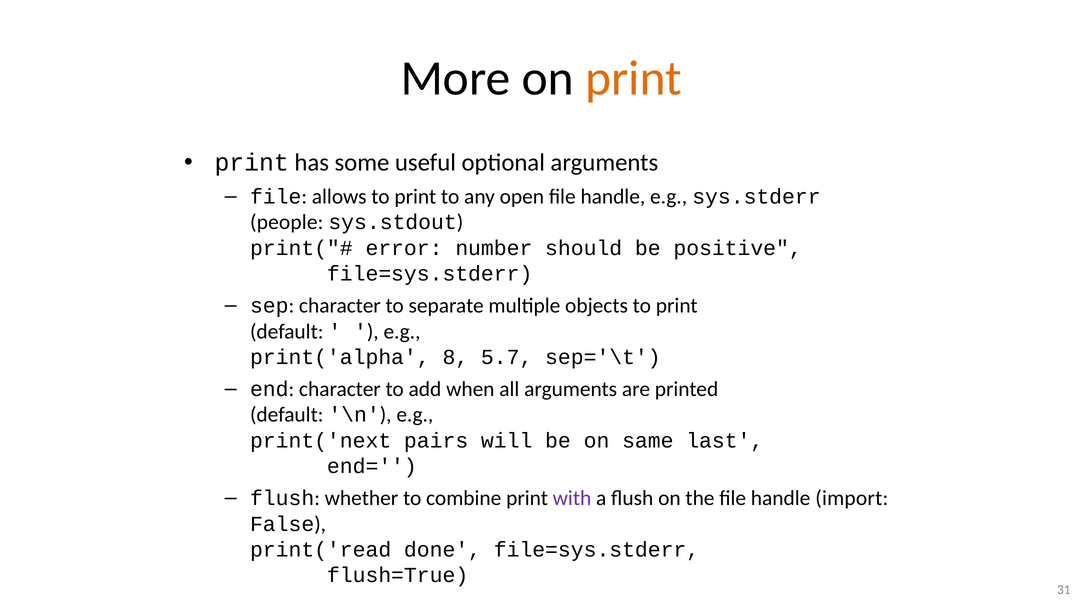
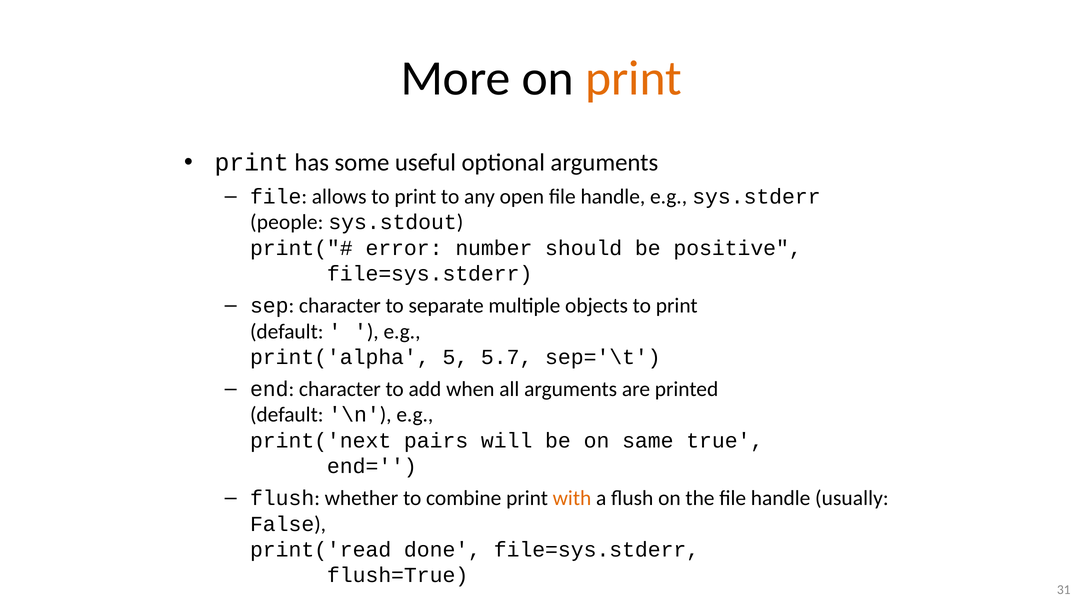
8: 8 -> 5 (455, 357)
last: last -> true (725, 441)
with colour: purple -> orange (572, 498)
import: import -> usually (852, 498)
